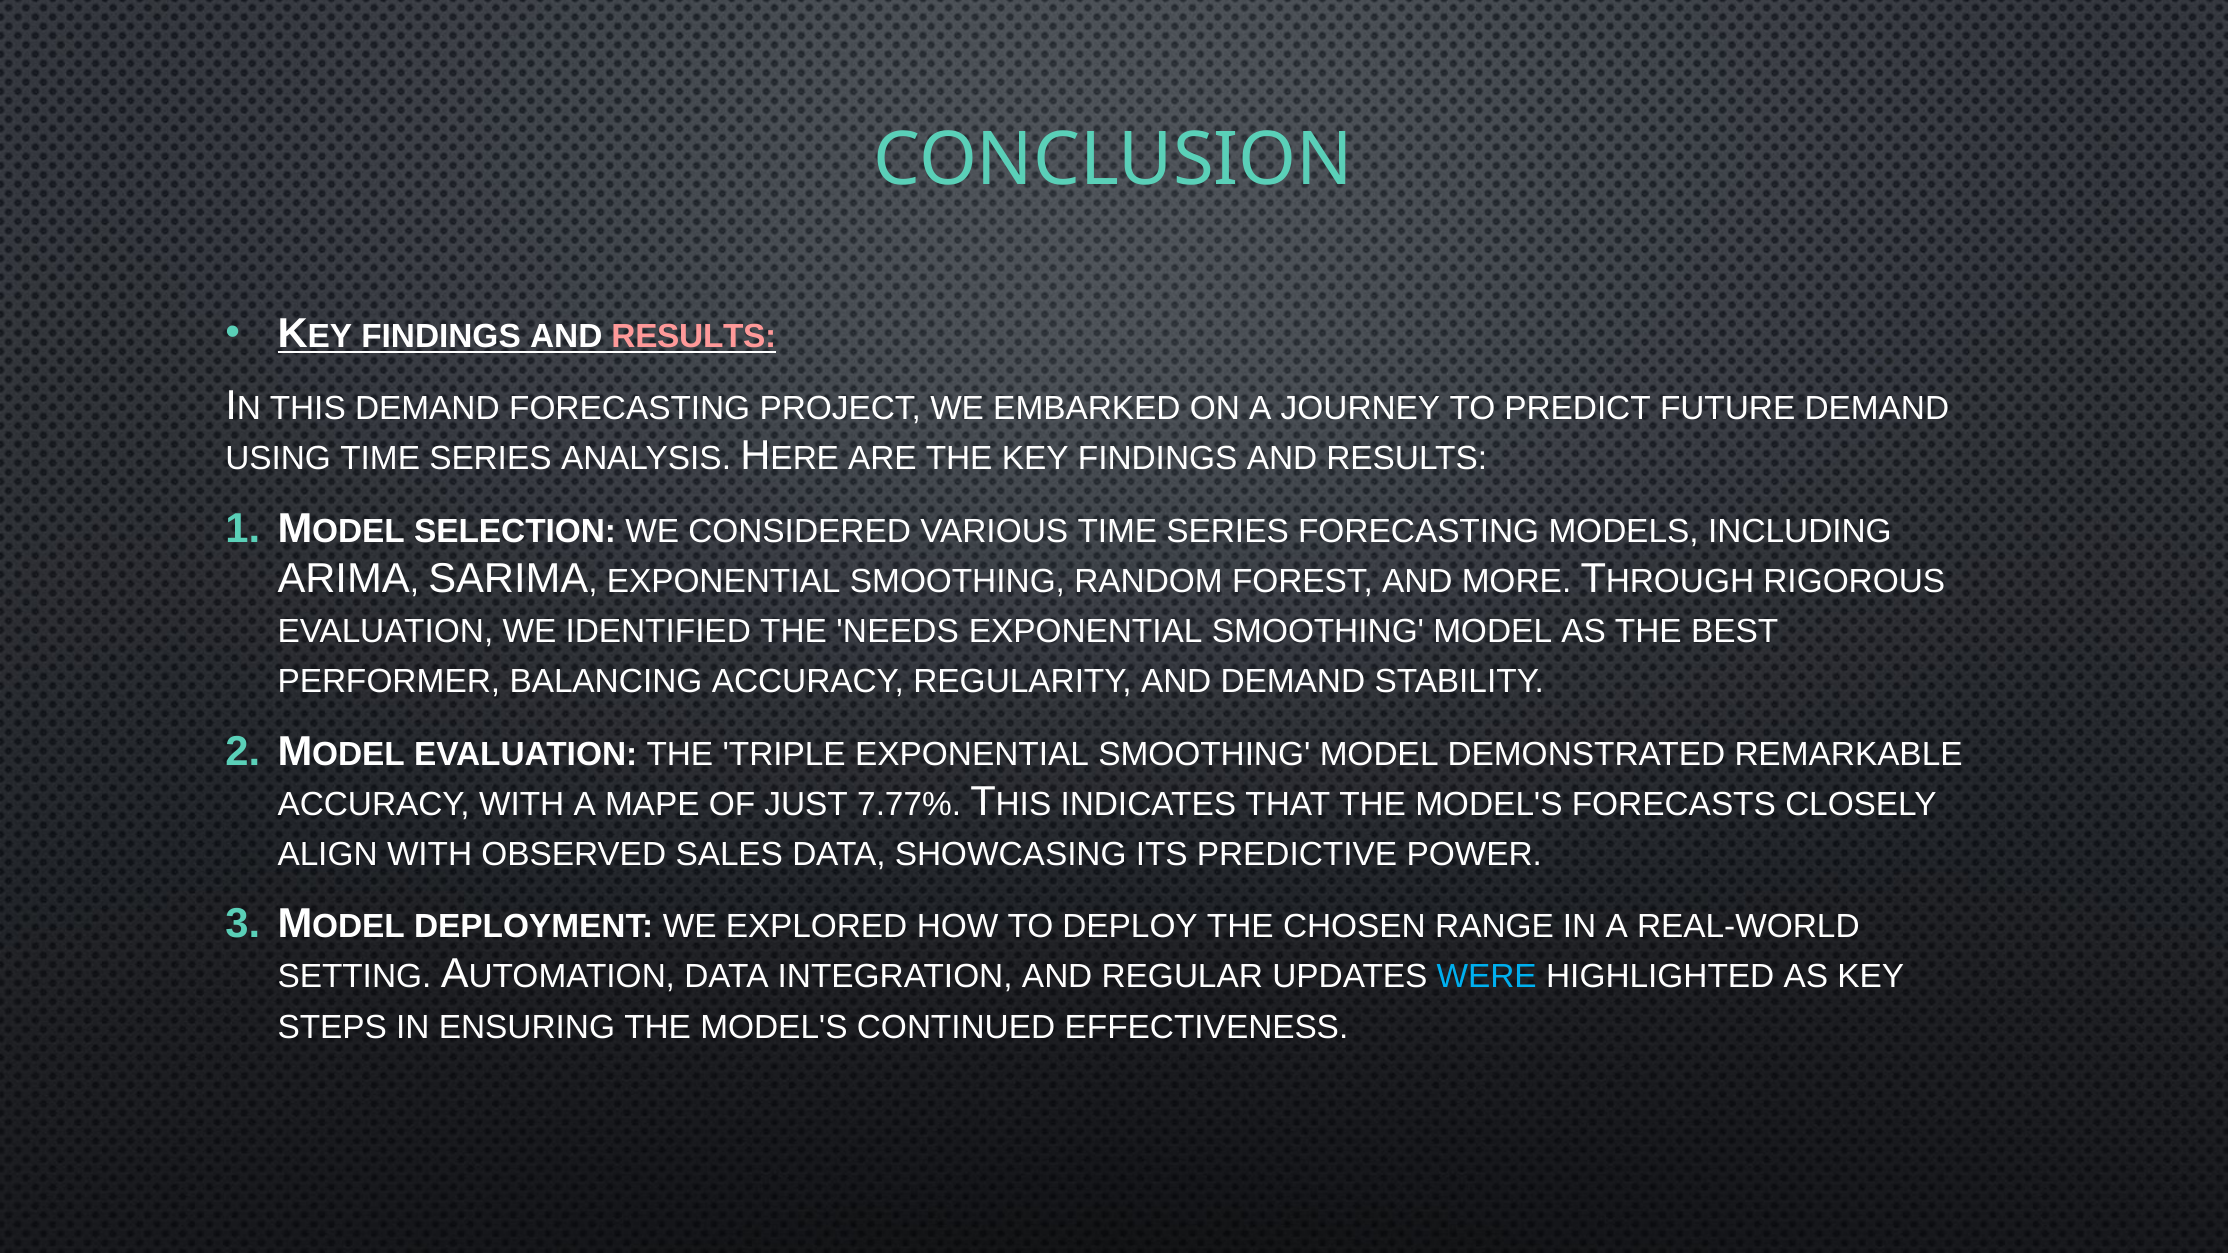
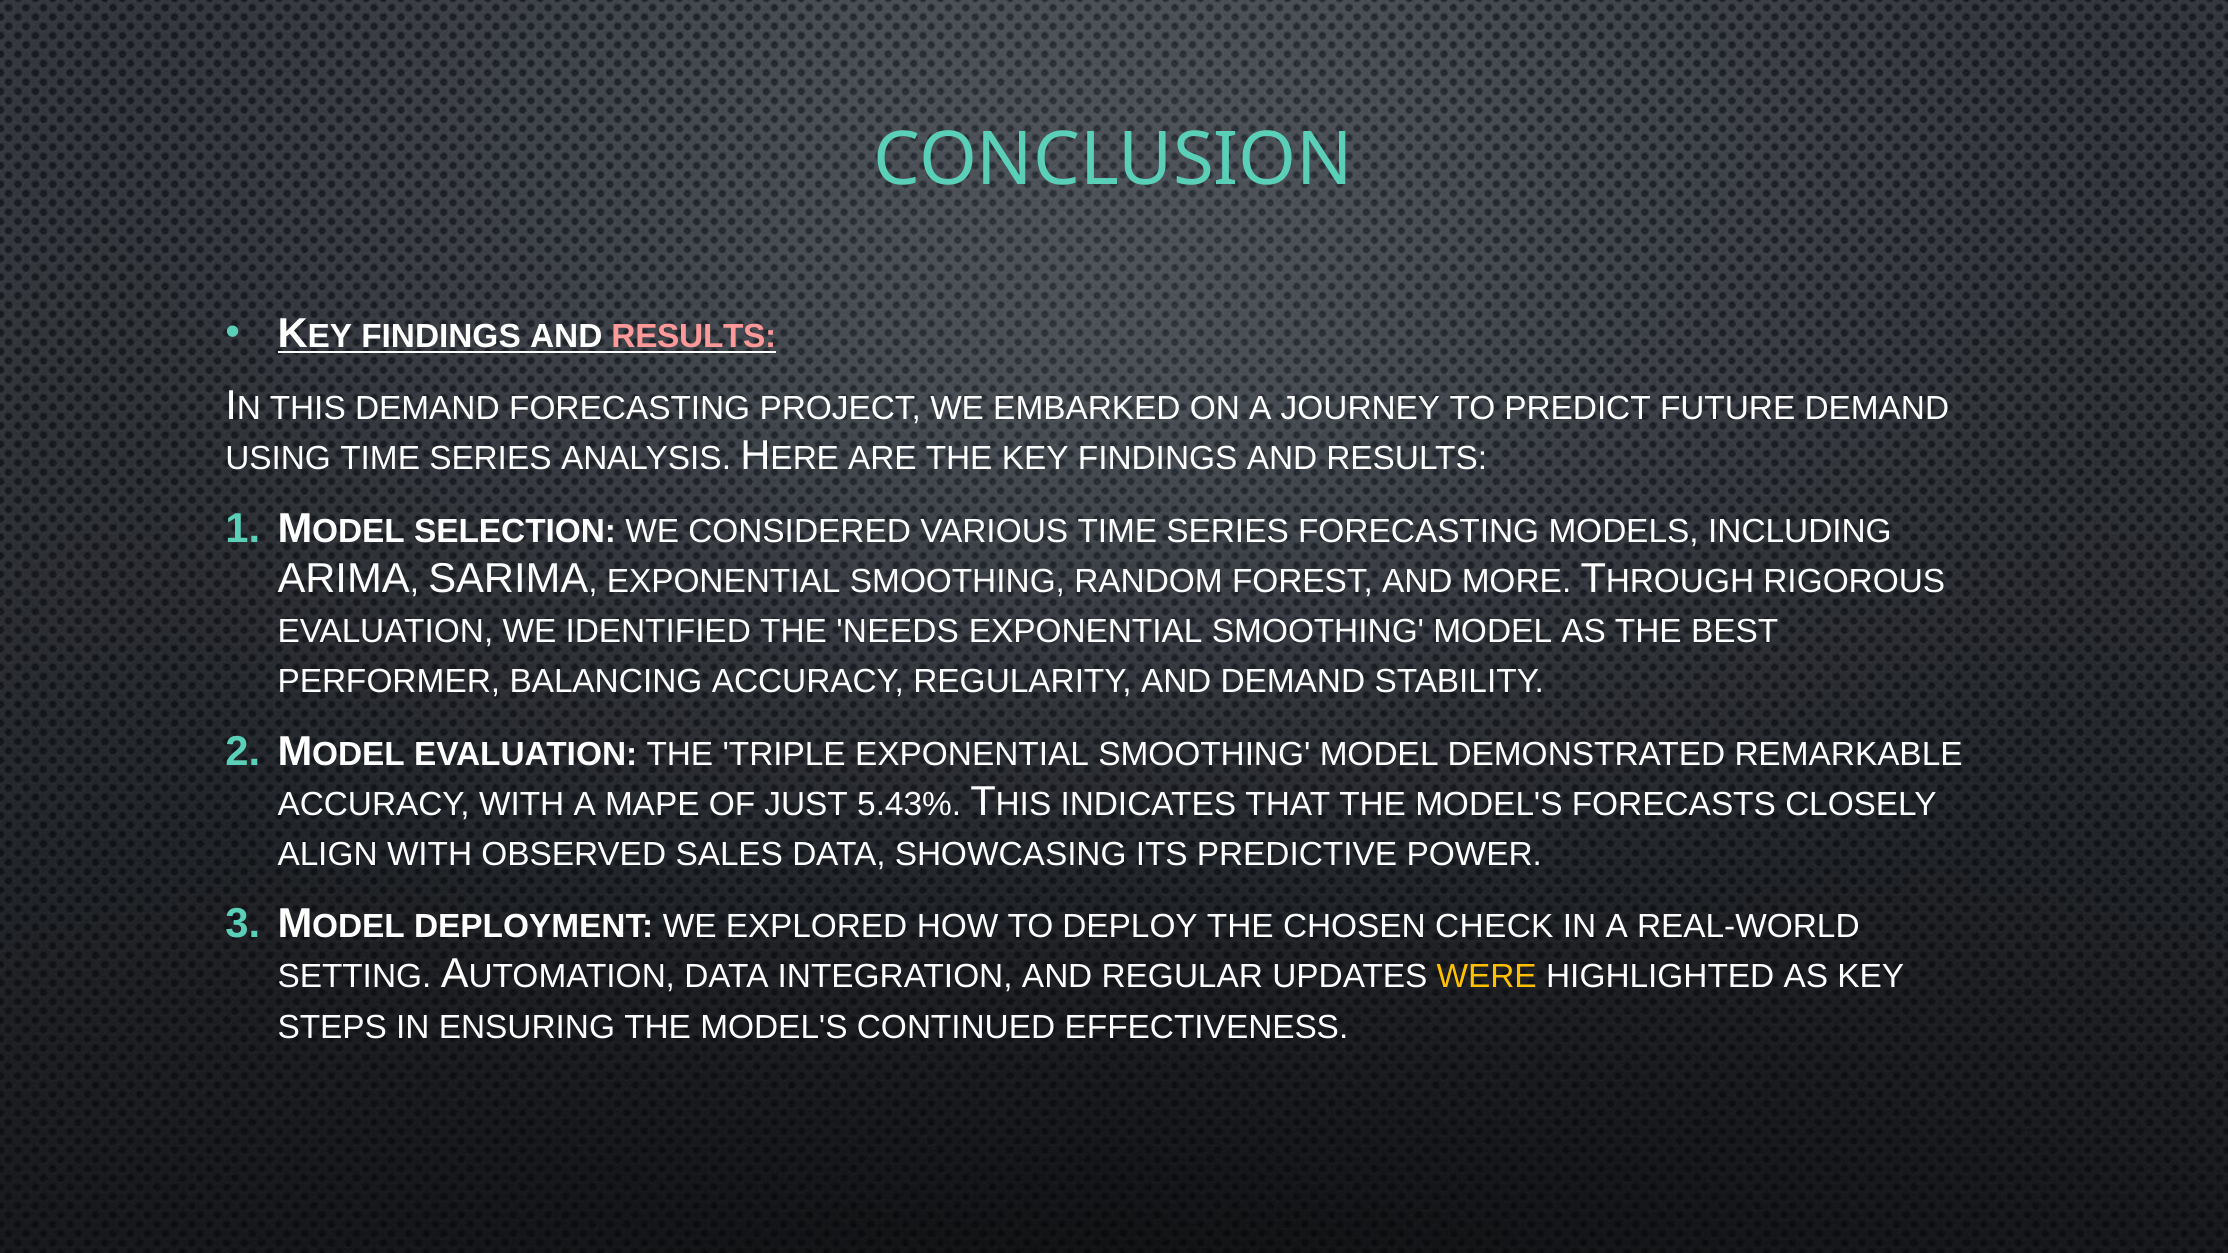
7.77%: 7.77% -> 5.43% (909, 804)
RANGE: RANGE -> CHECK (1494, 927)
WERE colour: light blue -> yellow (1487, 977)
